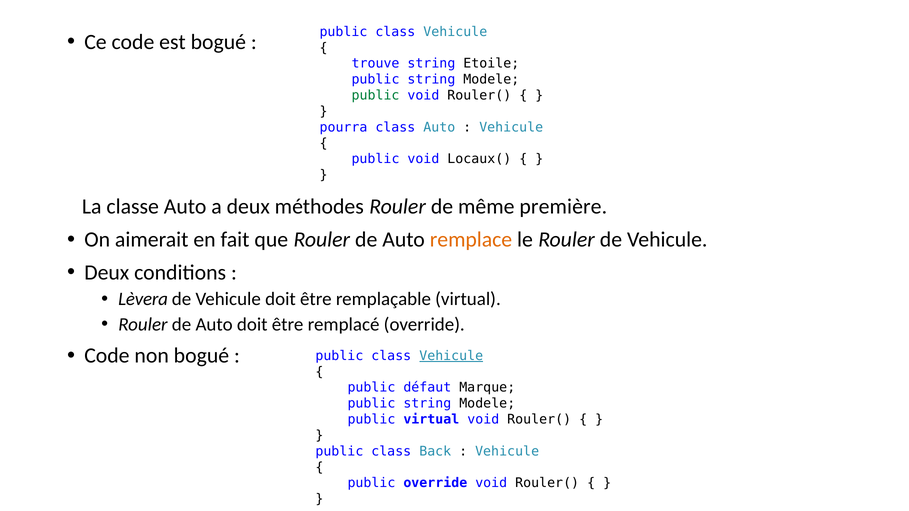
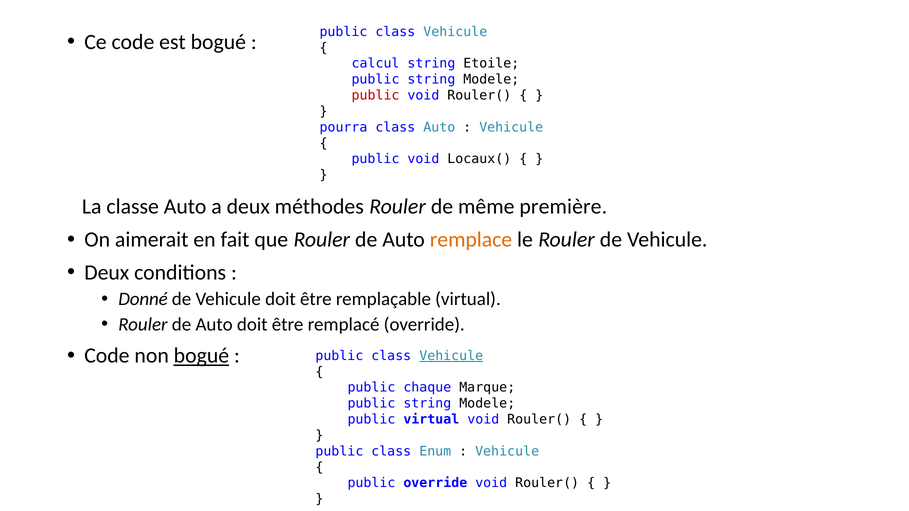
trouve: trouve -> calcul (376, 64)
public colour: green -> red (376, 95)
Lèvera: Lèvera -> Donné (143, 299)
bogué underline: none -> present (201, 356)
défaut: défaut -> chaque (427, 388)
Back: Back -> Enum (435, 452)
